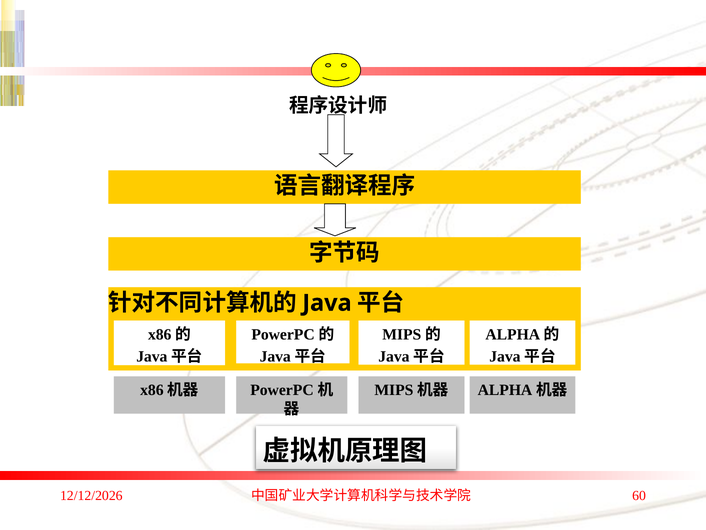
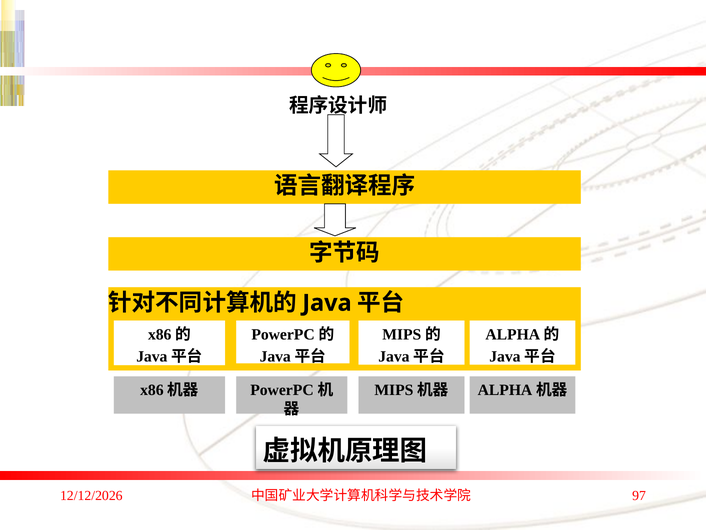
60: 60 -> 97 (639, 495)
